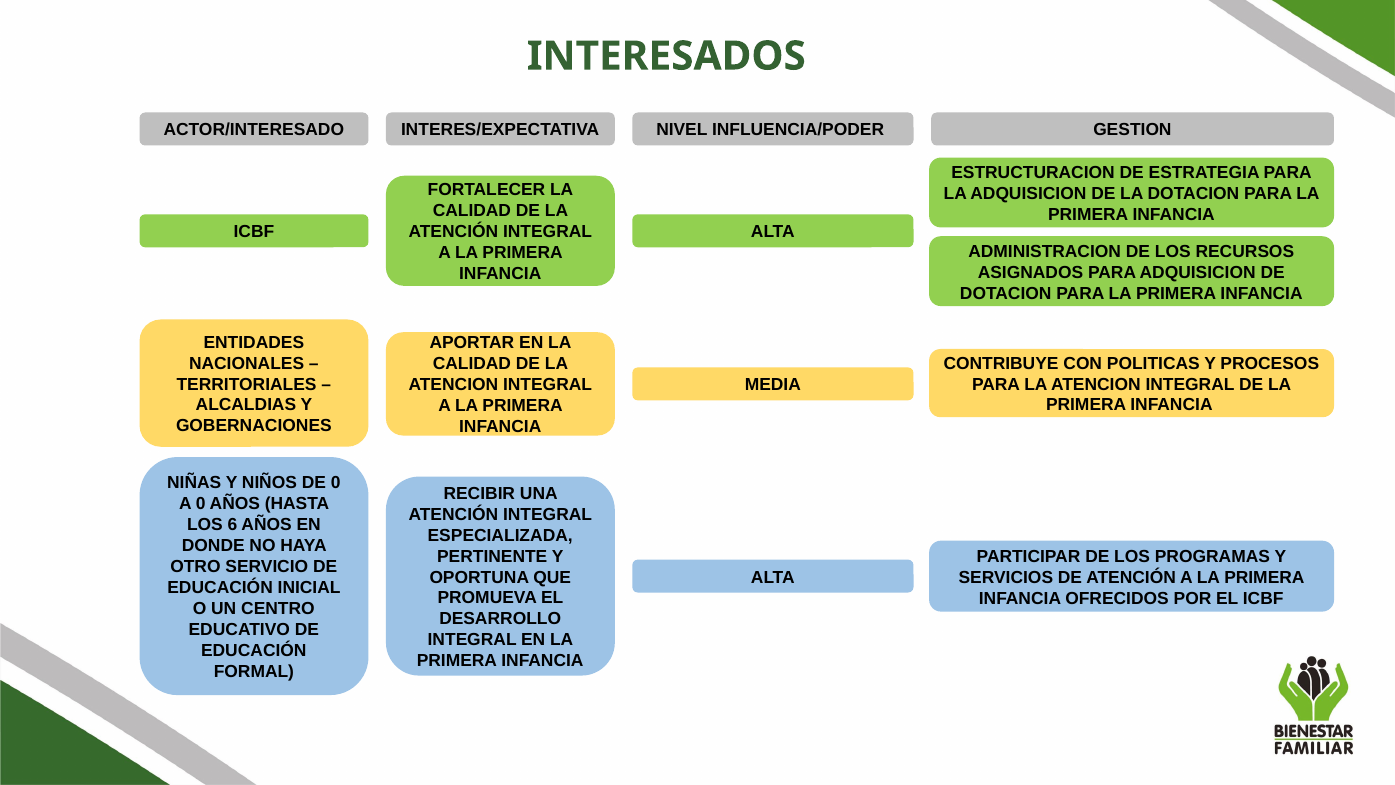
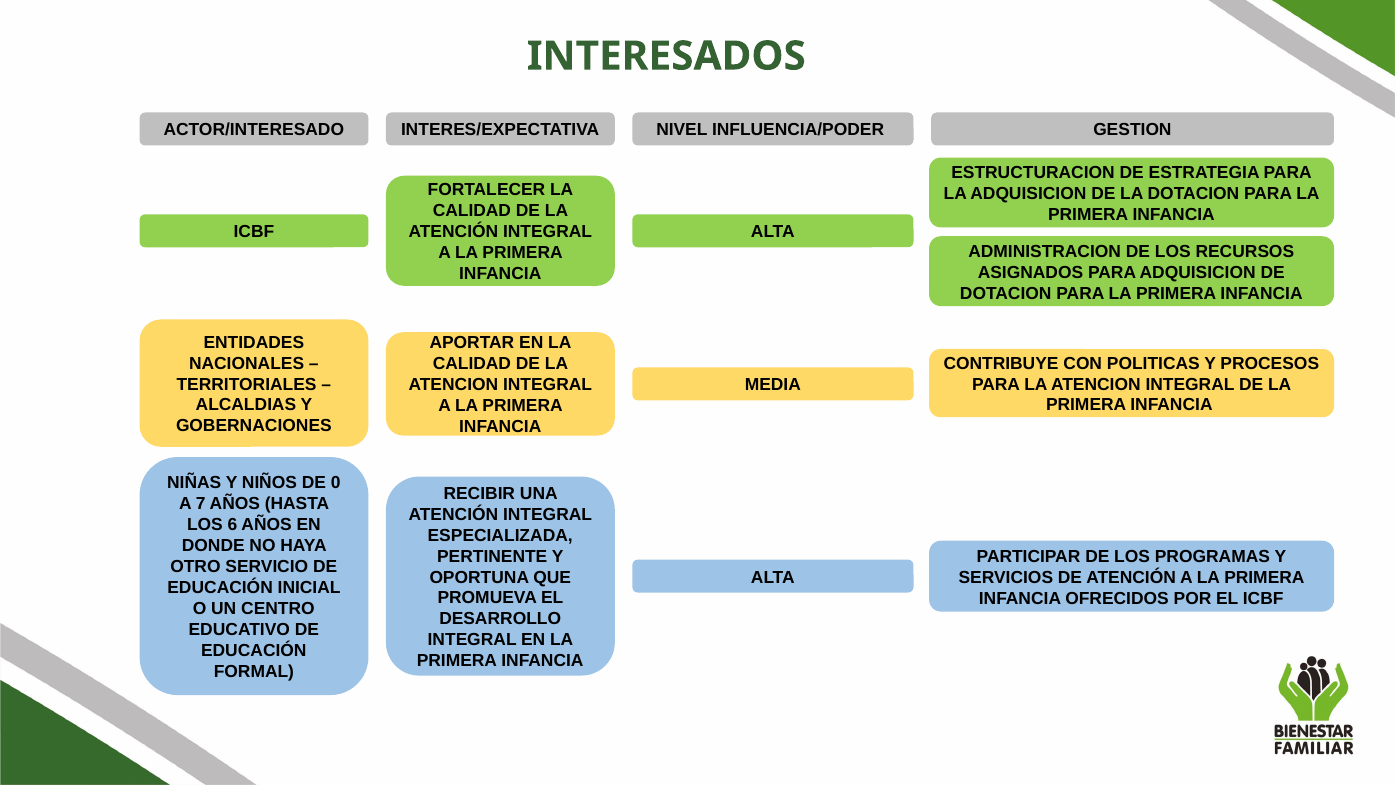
A 0: 0 -> 7 (201, 504)
